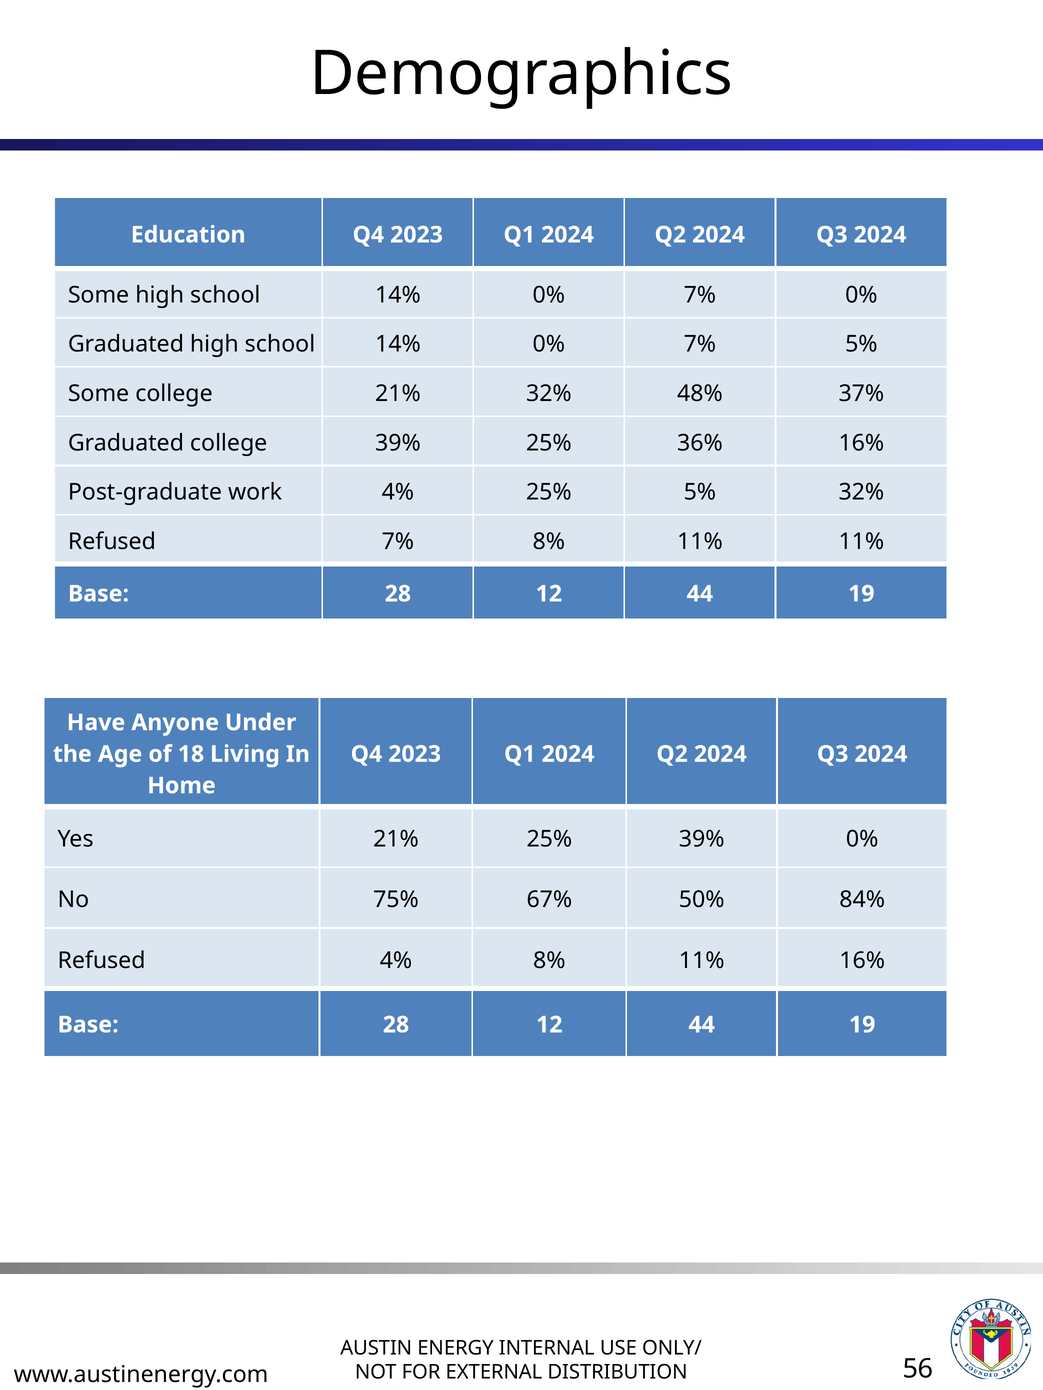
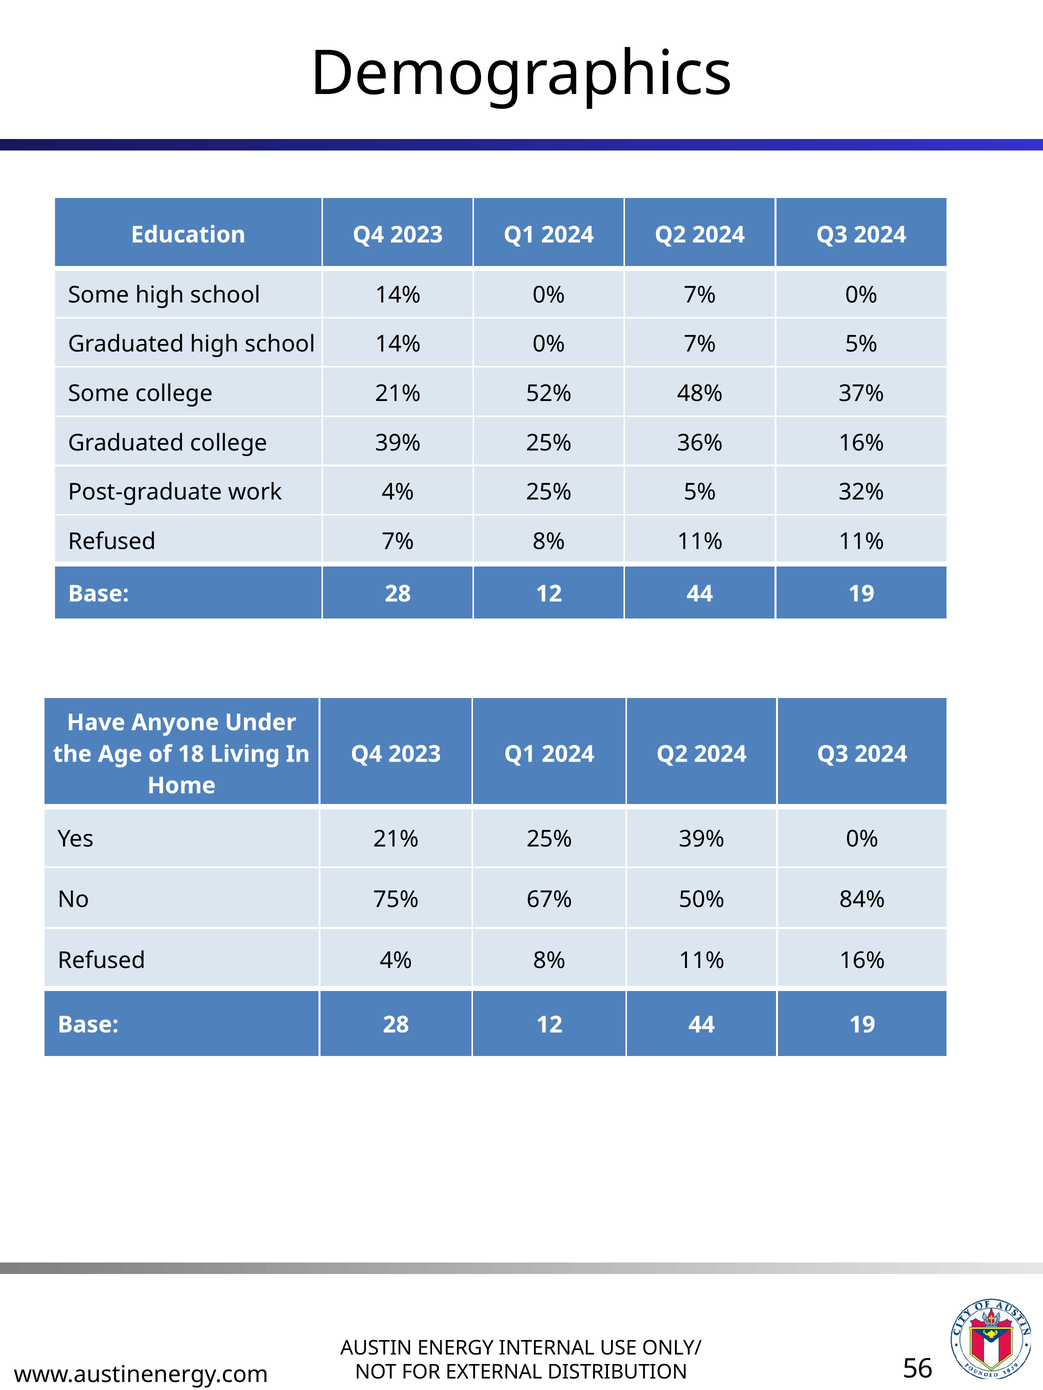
21% 32%: 32% -> 52% (549, 394)
